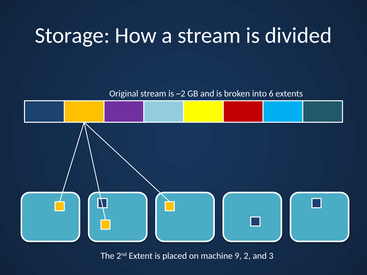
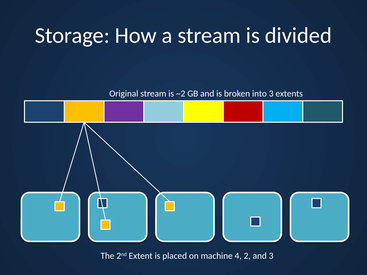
into 6: 6 -> 3 (271, 94)
9: 9 -> 4 (238, 256)
